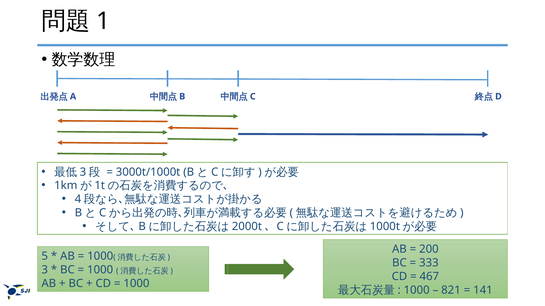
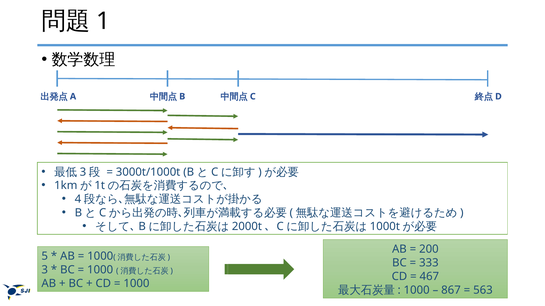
821: 821 -> 867 (451, 291)
141: 141 -> 563 (483, 291)
